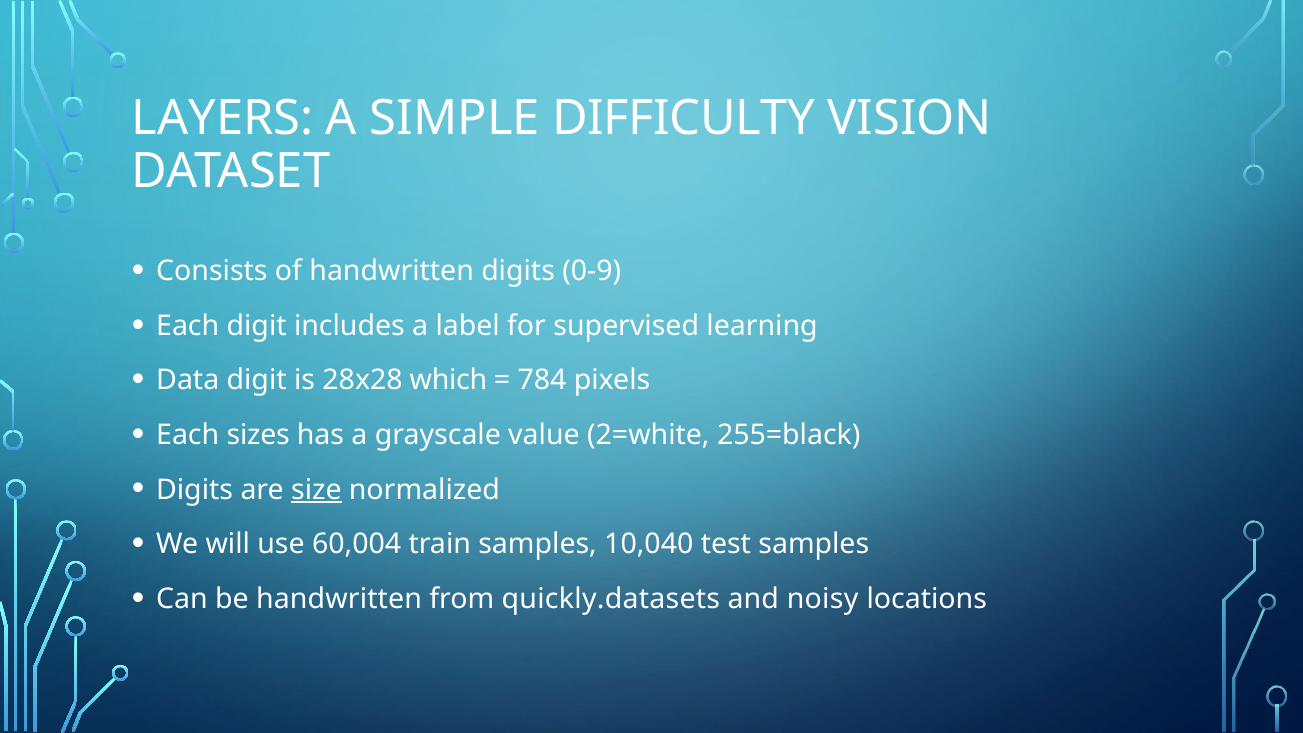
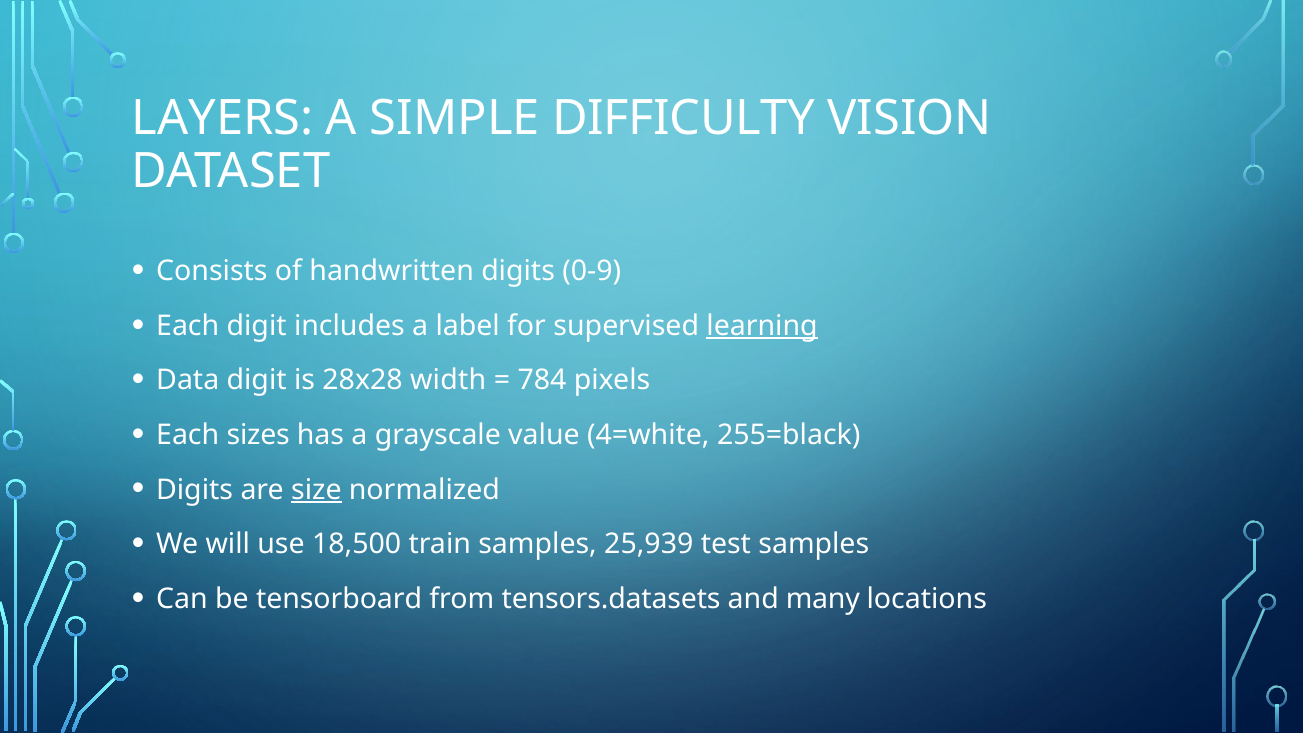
learning underline: none -> present (762, 326)
which: which -> width (448, 380)
2=white: 2=white -> 4=white (648, 435)
60,004: 60,004 -> 18,500 (357, 544)
10,040: 10,040 -> 25,939 (649, 544)
be handwritten: handwritten -> tensorboard (339, 599)
quickly.datasets: quickly.datasets -> tensors.datasets (611, 599)
noisy: noisy -> many (823, 599)
